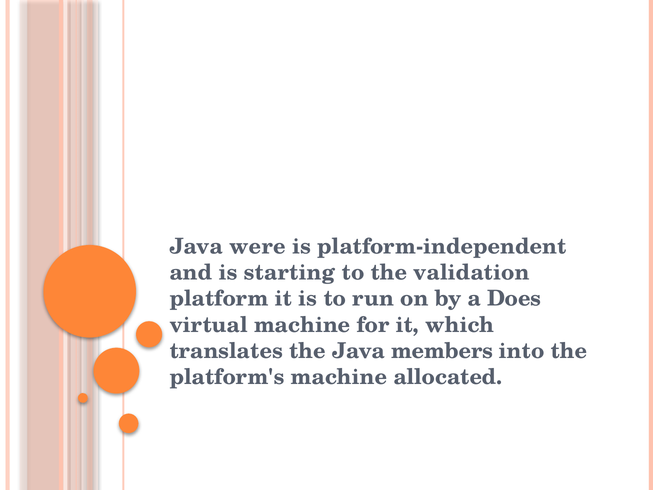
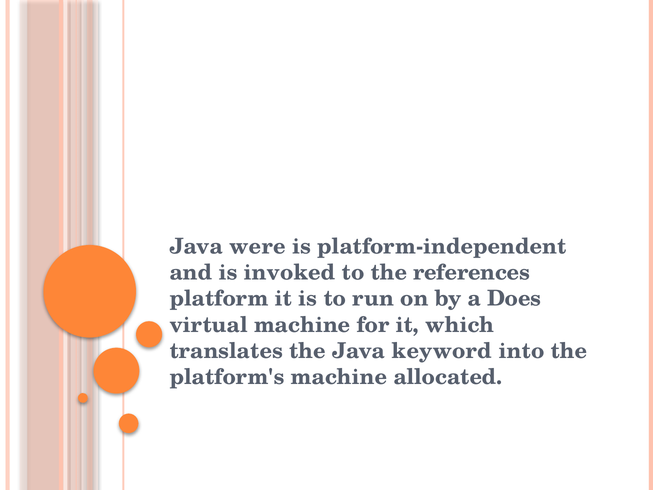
starting: starting -> invoked (290, 272)
validation: validation -> references (472, 272)
members: members -> keyword (442, 351)
